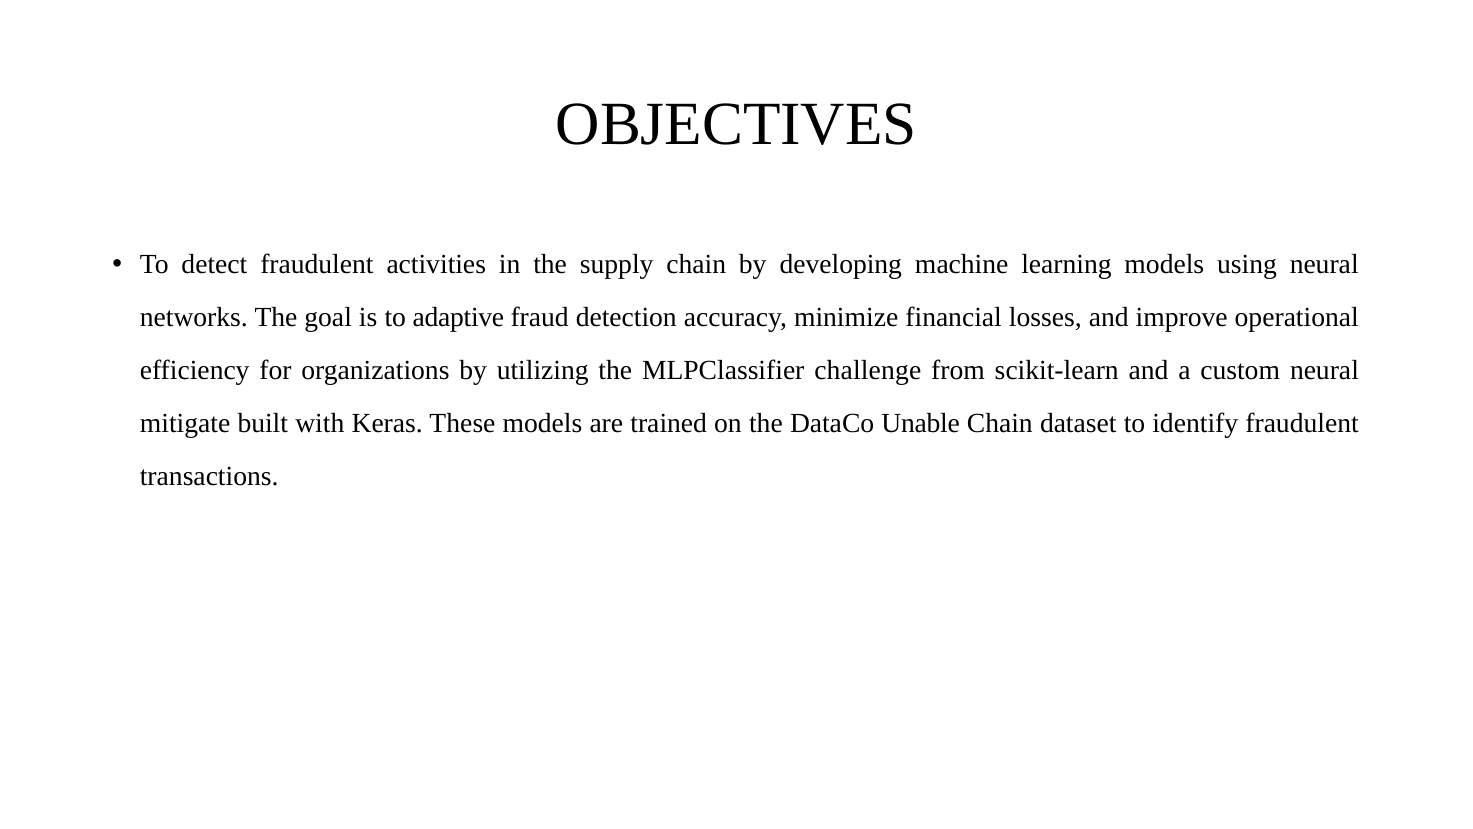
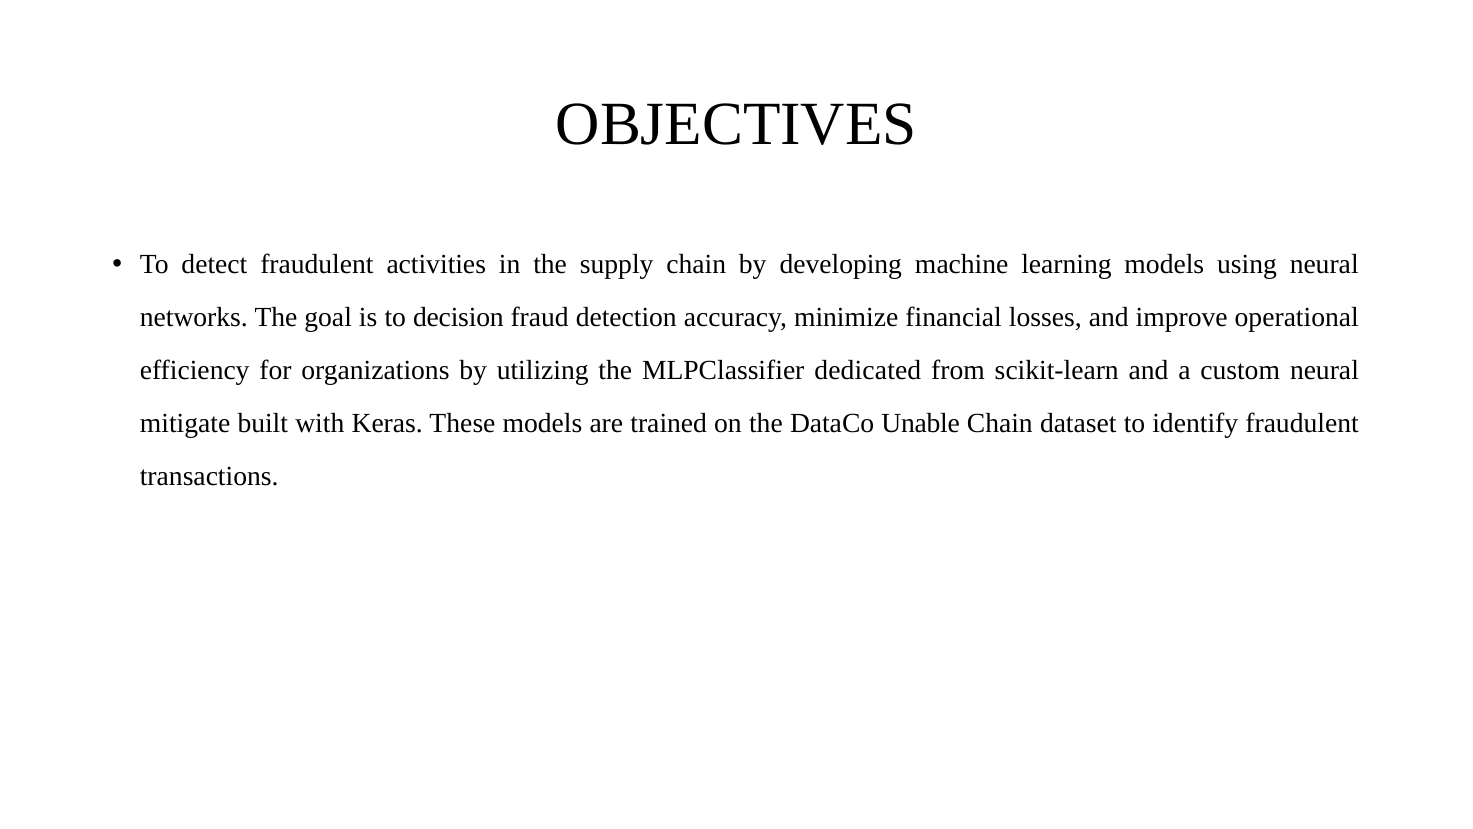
adaptive: adaptive -> decision (458, 317)
challenge: challenge -> dedicated (868, 370)
